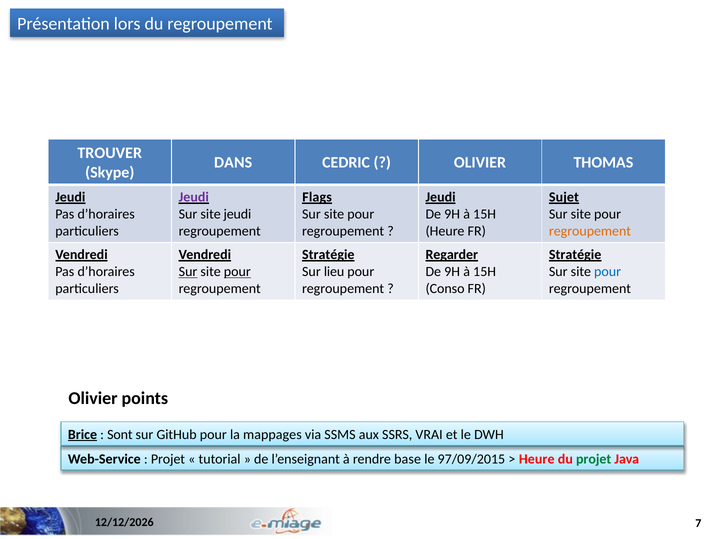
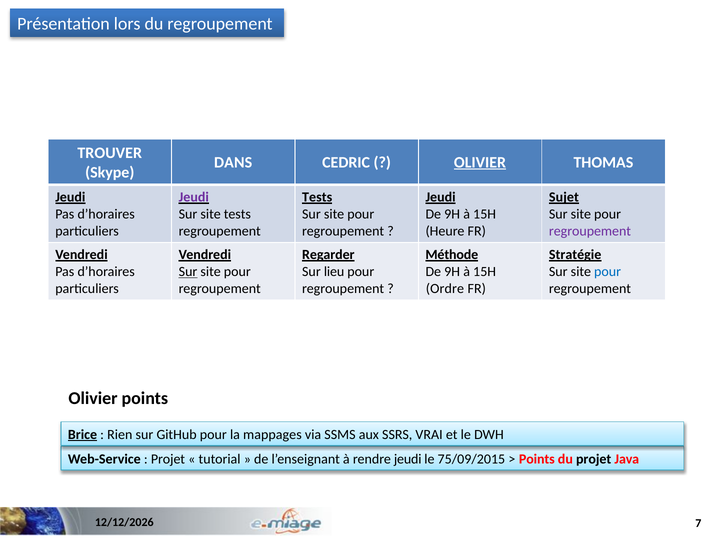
OLIVIER underline: none -> present (480, 162)
Flags: Flags -> Tests (317, 197)
site jeudi: jeudi -> tests (237, 214)
regroupement colour: orange -> purple (590, 231)
Stratégie: Stratégie -> Regarder (328, 255)
Regarder: Regarder -> Méthode (452, 255)
pour underline: present -> none (237, 272)
Conso: Conso -> Ordre (445, 289)
Sont: Sont -> Rien (120, 435)
rendre base: base -> jeudi (408, 459)
97/09/2015: 97/09/2015 -> 75/09/2015 (471, 459)
Heure: Heure -> Points (537, 459)
projet colour: green -> black (594, 459)
